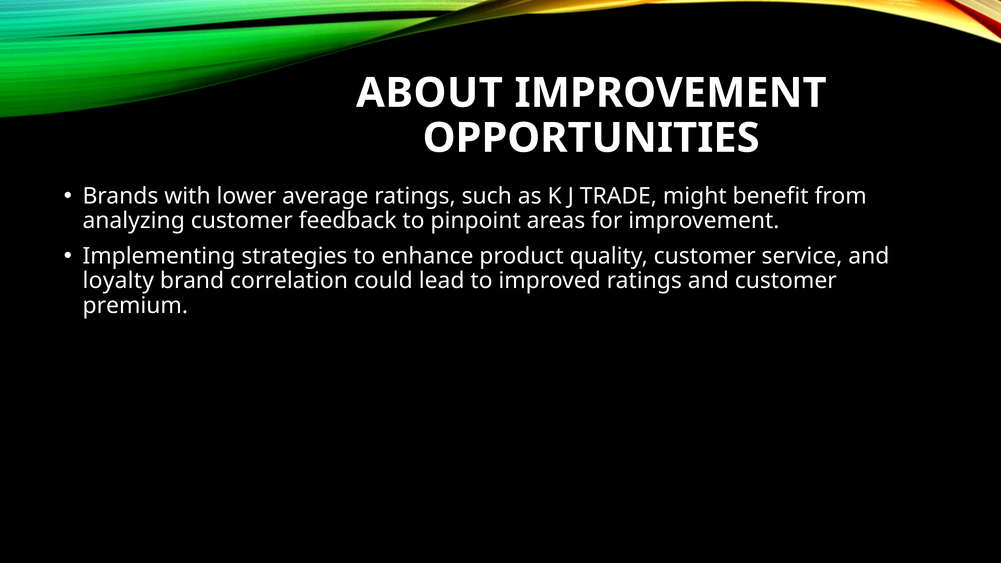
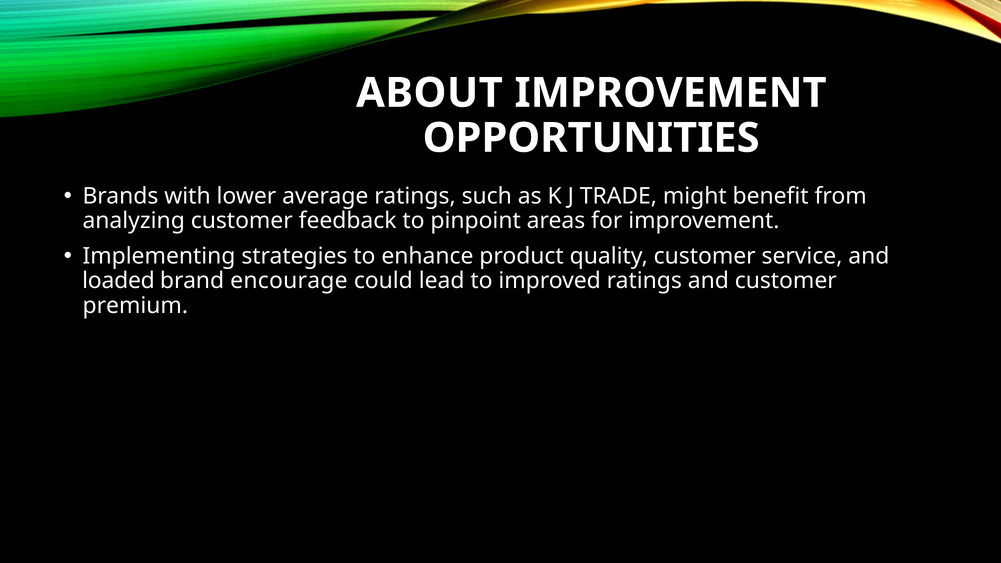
loyalty: loyalty -> loaded (118, 281)
correlation: correlation -> encourage (289, 281)
